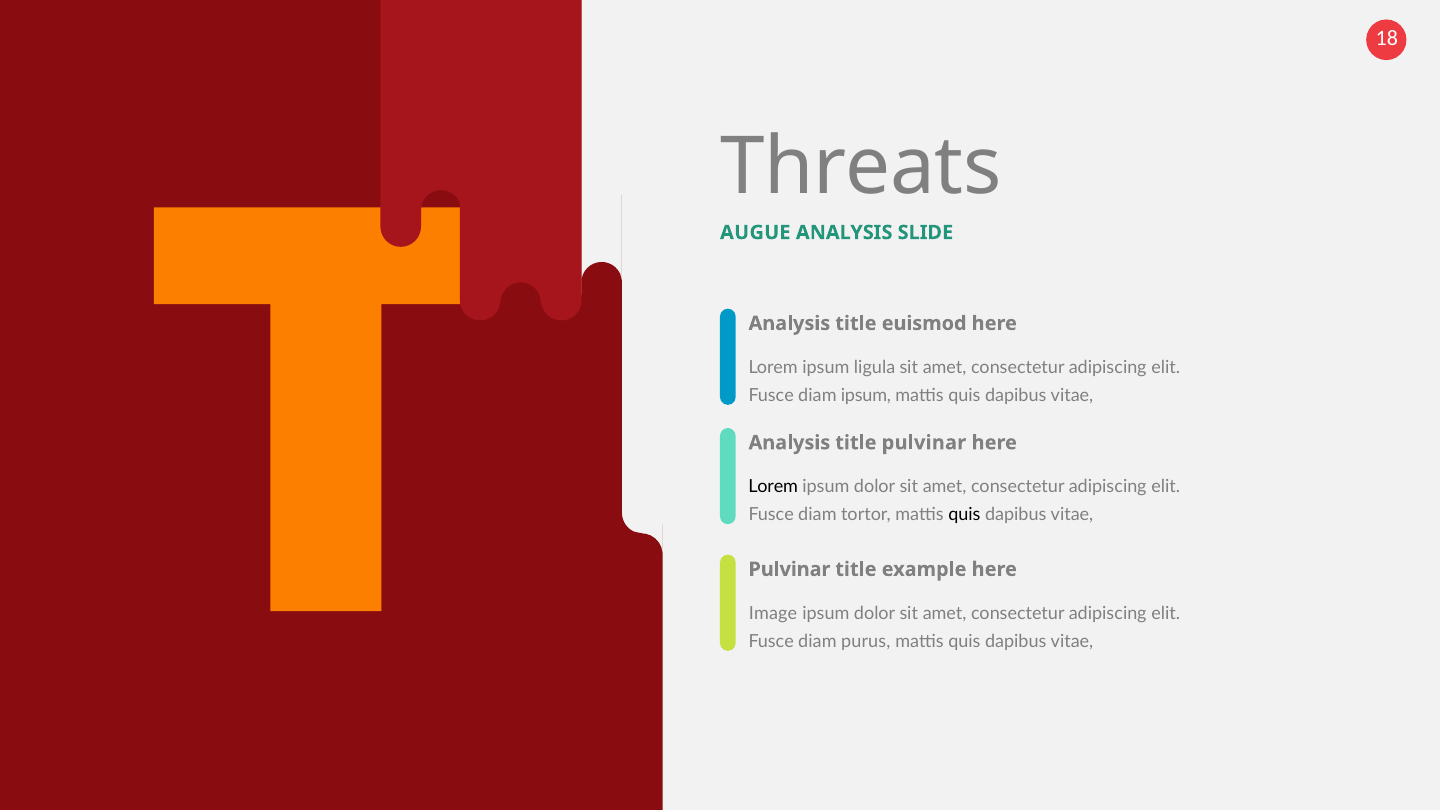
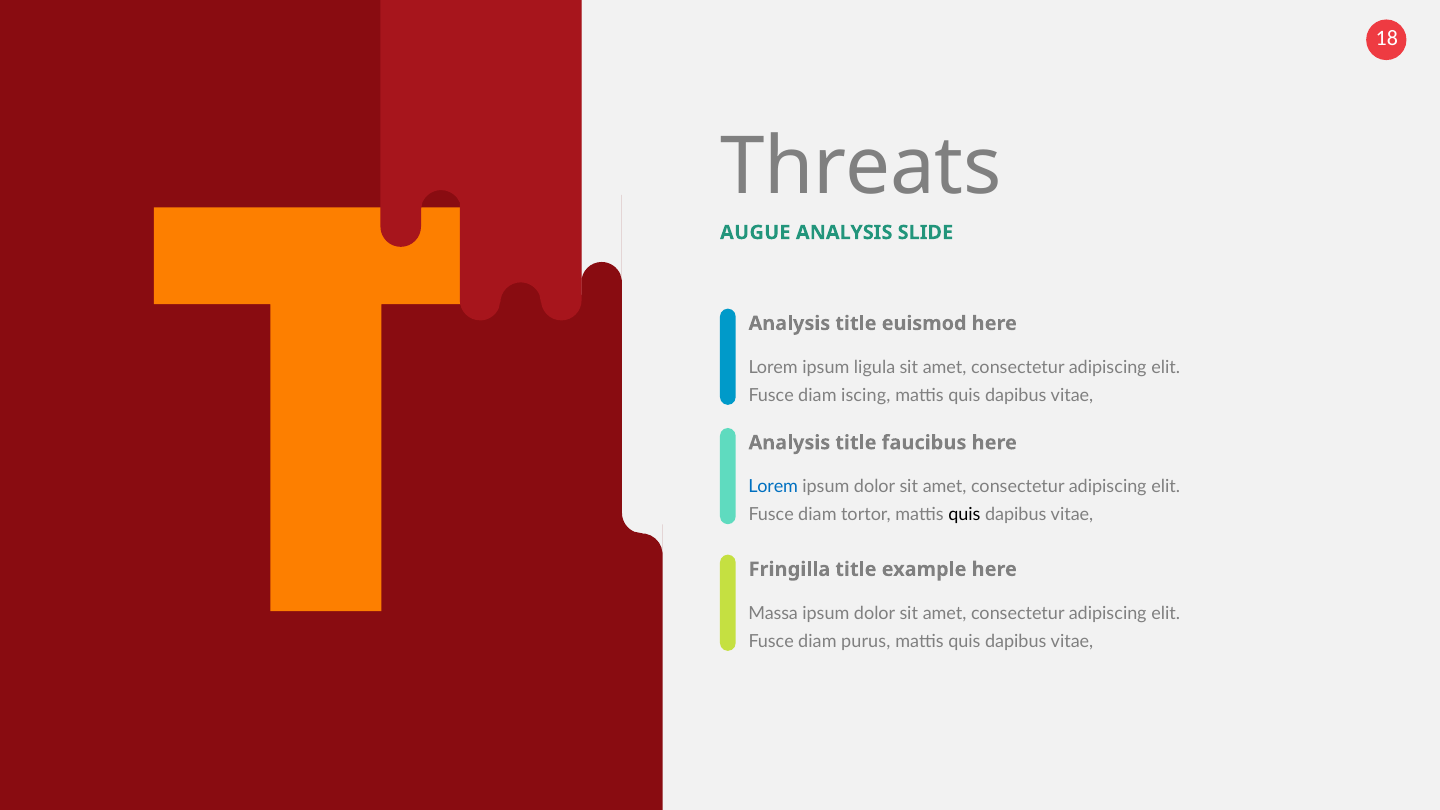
diam ipsum: ipsum -> iscing (866, 396)
title pulvinar: pulvinar -> faucibus (924, 443)
Lorem colour: black -> blue (773, 487)
Pulvinar: Pulvinar -> Fringilla (789, 569)
Image: Image -> Massa (773, 614)
